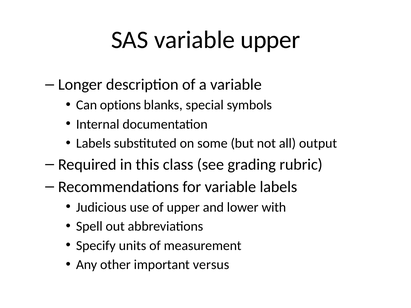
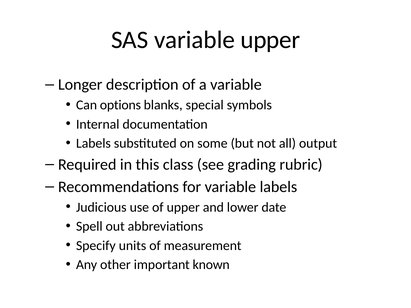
with: with -> date (274, 207)
versus: versus -> known (211, 265)
